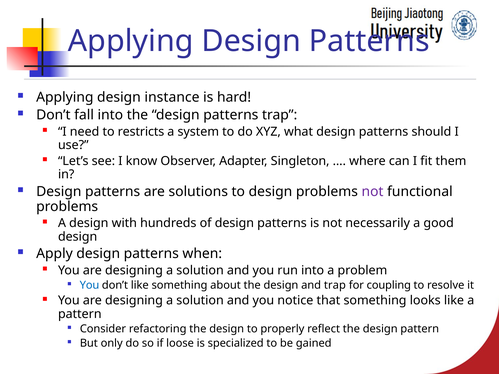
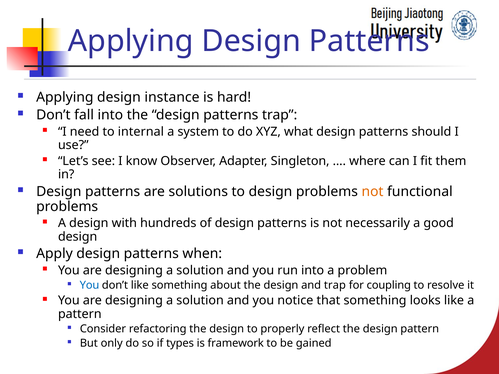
restricts: restricts -> internal (141, 132)
not colour: purple -> orange (373, 192)
loose: loose -> types (180, 343)
specialized: specialized -> framework (236, 343)
